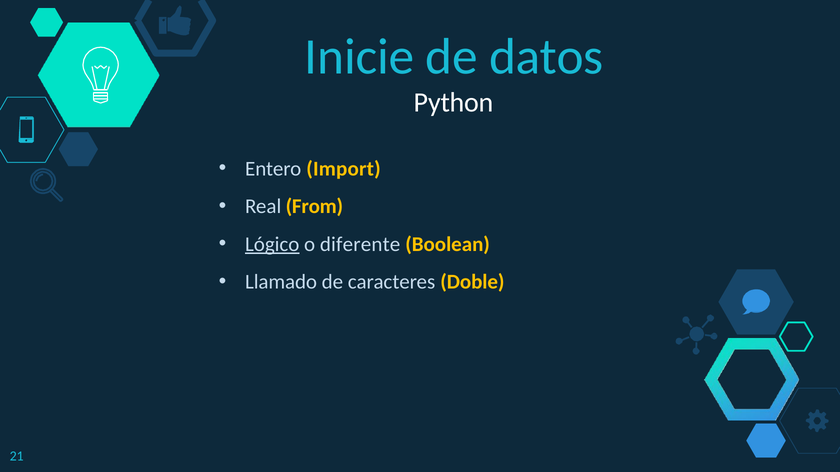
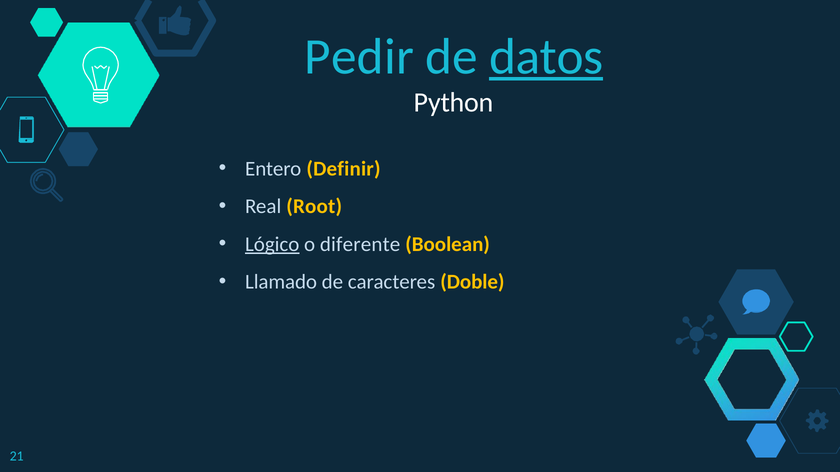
Inicie: Inicie -> Pedir (359, 57)
datos underline: none -> present (546, 57)
Import: Import -> Definir (343, 169)
From: From -> Root (314, 207)
